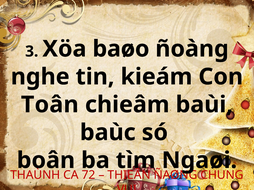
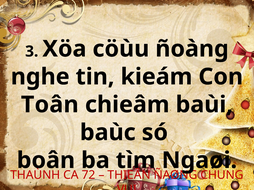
baøo: baøo -> cöùu (121, 49)
